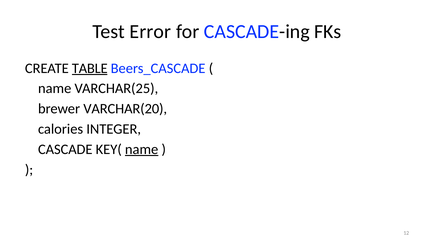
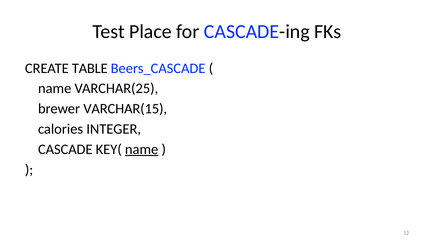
Error: Error -> Place (150, 32)
TABLE underline: present -> none (90, 68)
VARCHAR(20: VARCHAR(20 -> VARCHAR(15 (125, 109)
